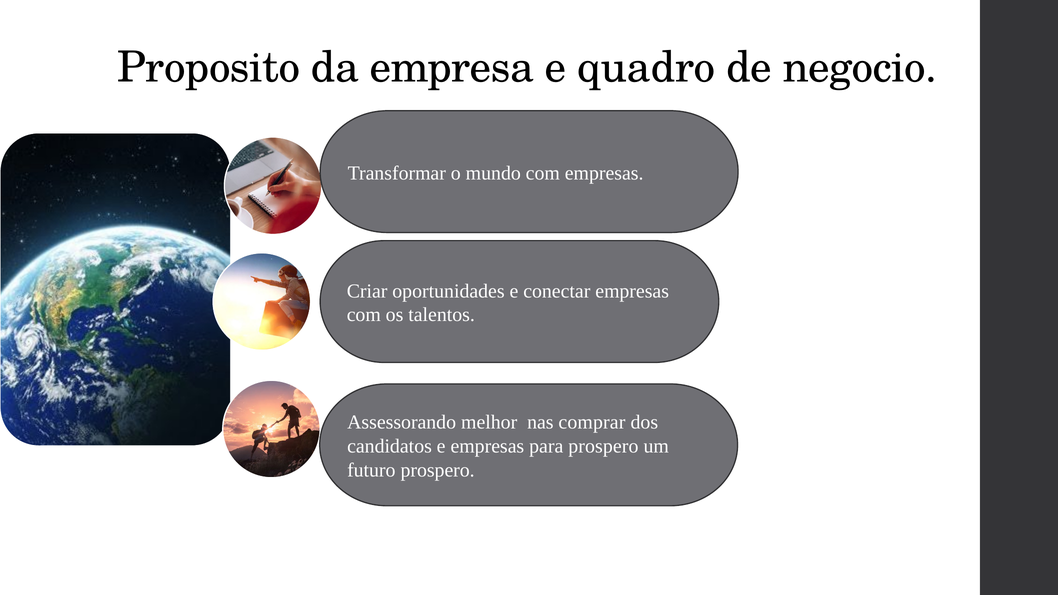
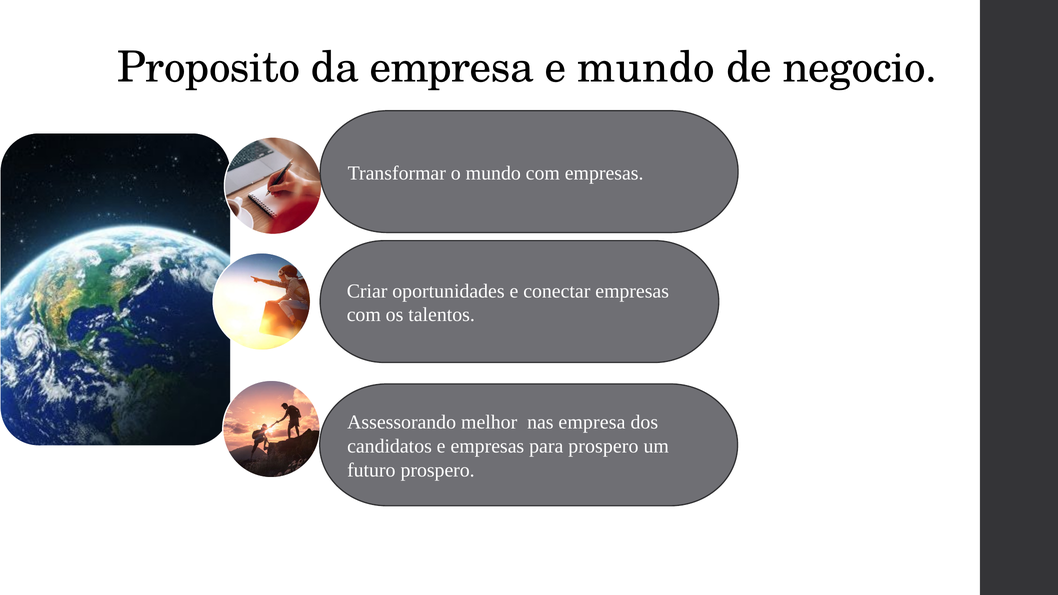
e quadro: quadro -> mundo (646, 68)
nas comprar: comprar -> empresa (592, 423)
